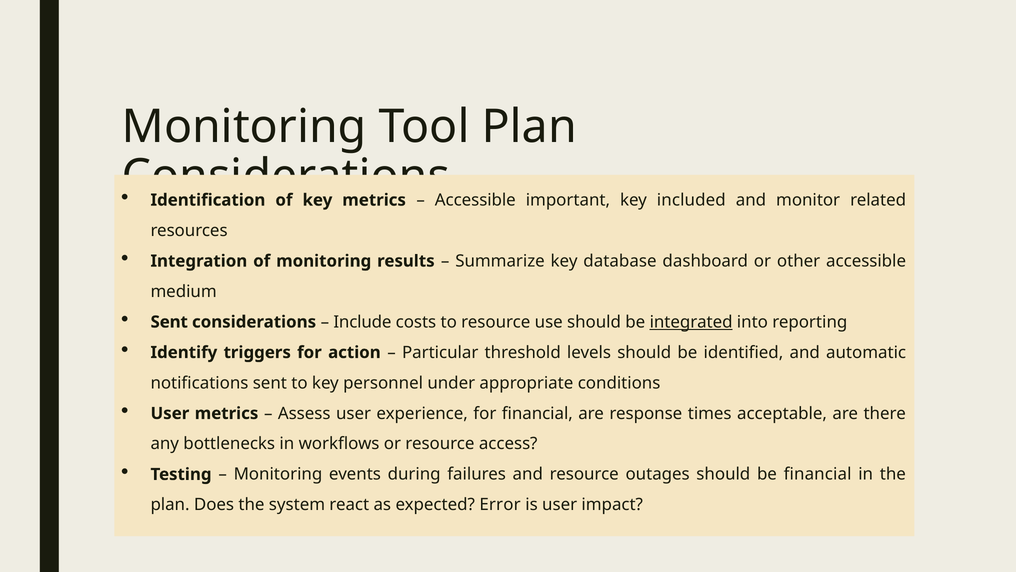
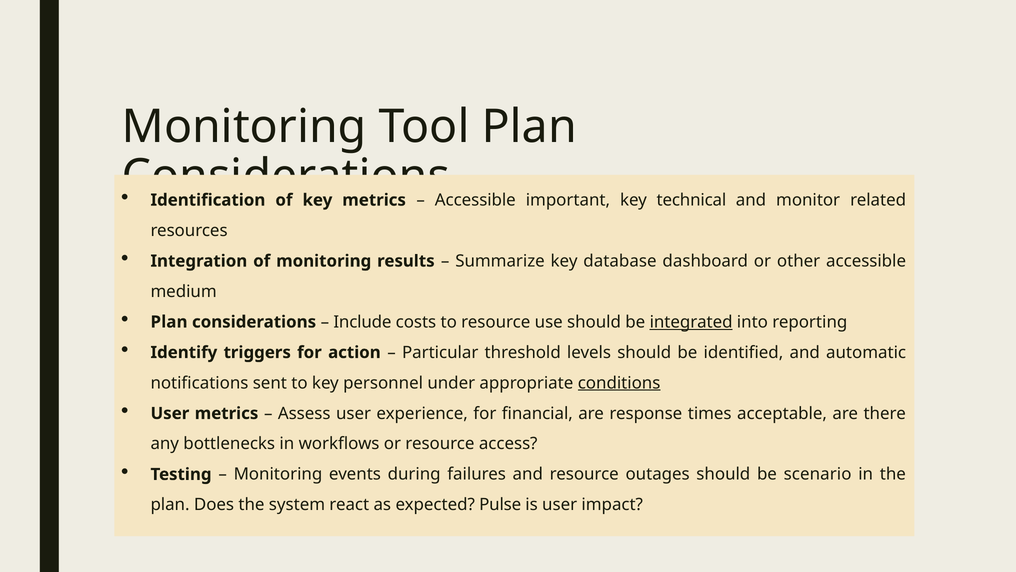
included: included -> technical (691, 200)
Sent: Sent -> Plan (169, 322)
conditions underline: none -> present (619, 383)
be financial: financial -> scenario (818, 474)
Error: Error -> Pulse (500, 504)
